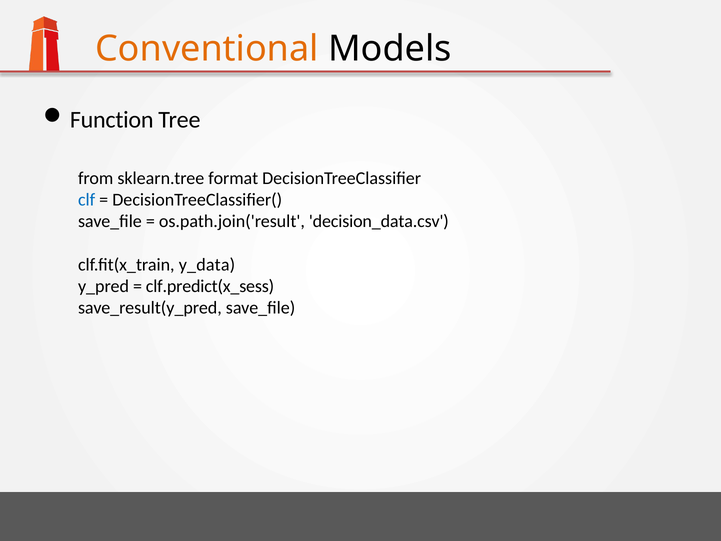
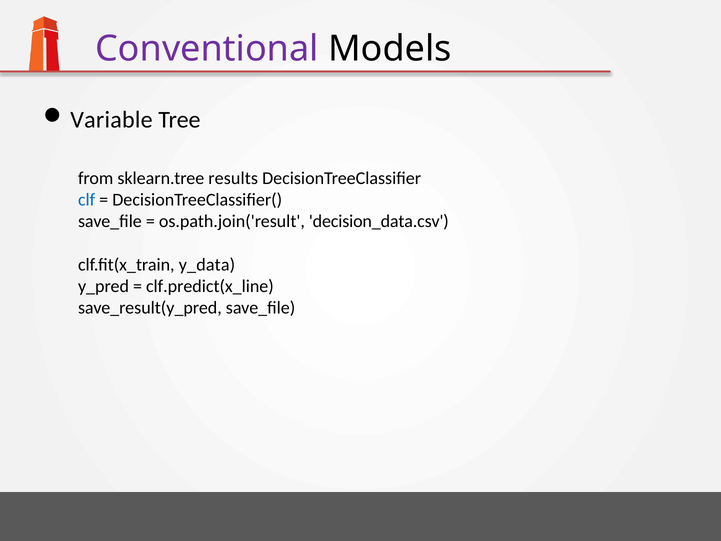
Conventional colour: orange -> purple (207, 49)
Function: Function -> Variable (111, 120)
format: format -> results (233, 178)
clf.predict(x_sess: clf.predict(x_sess -> clf.predict(x_line (210, 286)
